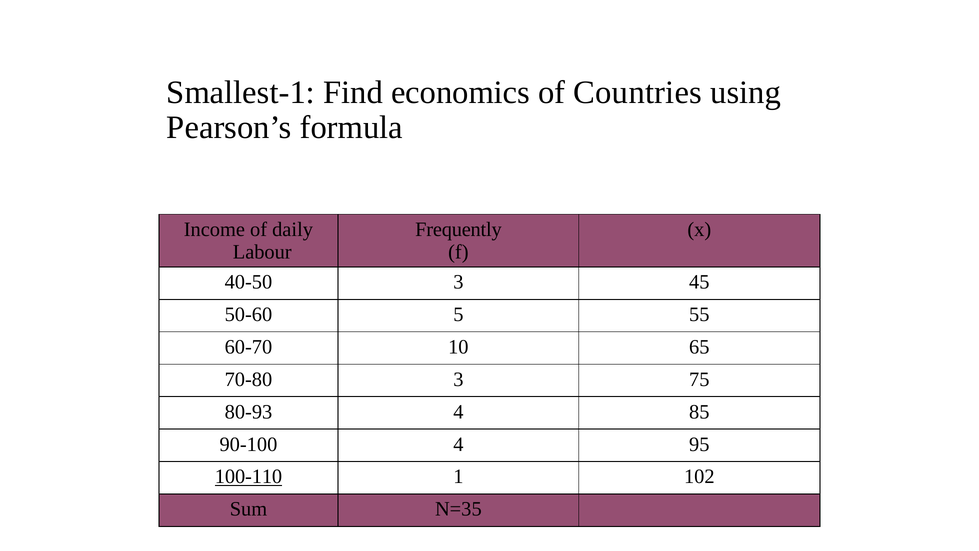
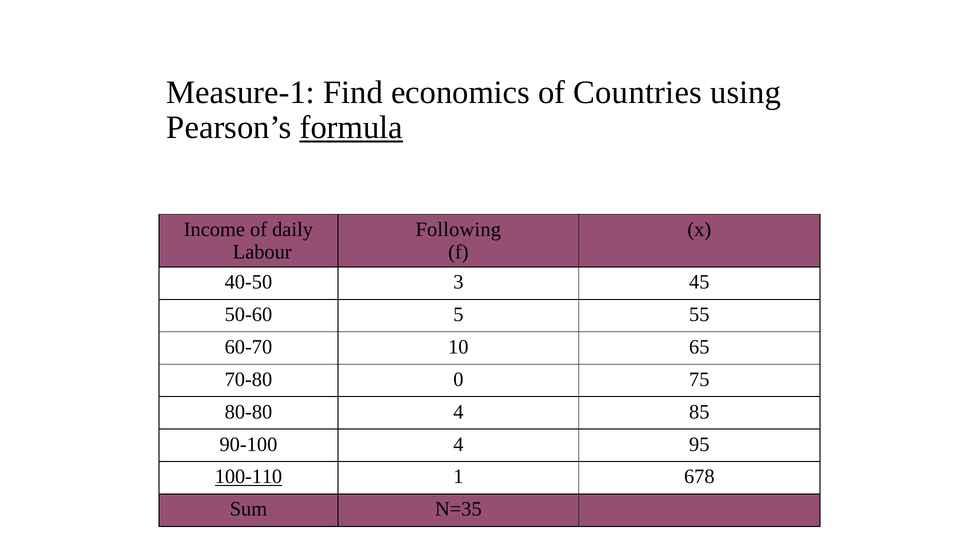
Smallest-1: Smallest-1 -> Measure-1 (241, 92)
formula underline: none -> present (351, 128)
Frequently: Frequently -> Following (458, 229)
70-80 3: 3 -> 0 (458, 379)
80-93: 80-93 -> 80-80 (249, 412)
102: 102 -> 678 (699, 476)
